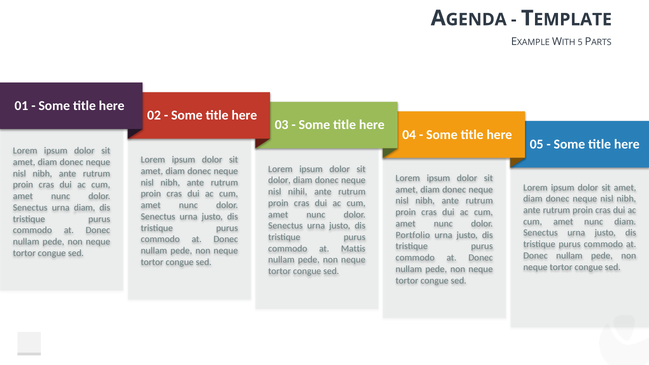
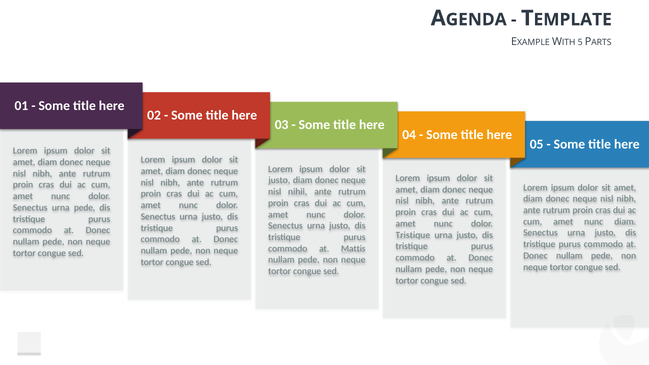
dolor: dolor -> justo (279, 180)
urna diam: diam -> pede (85, 208)
Portfolio: Portfolio -> Tristique (413, 235)
